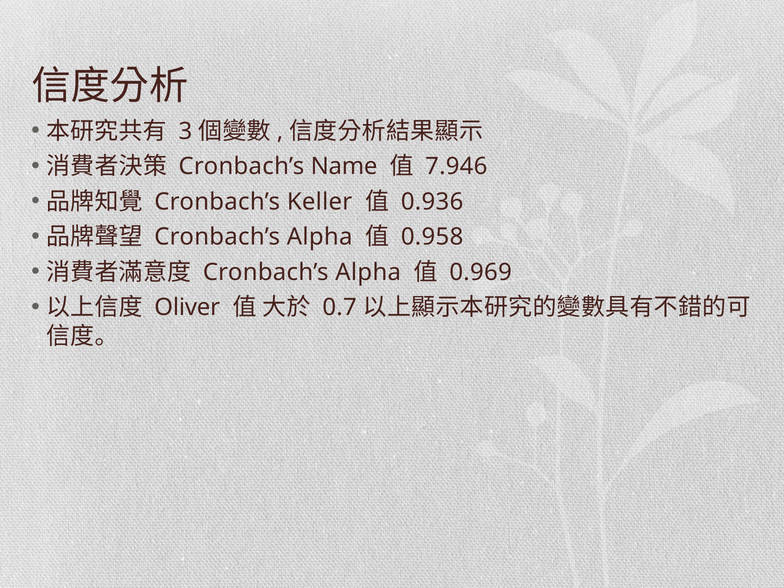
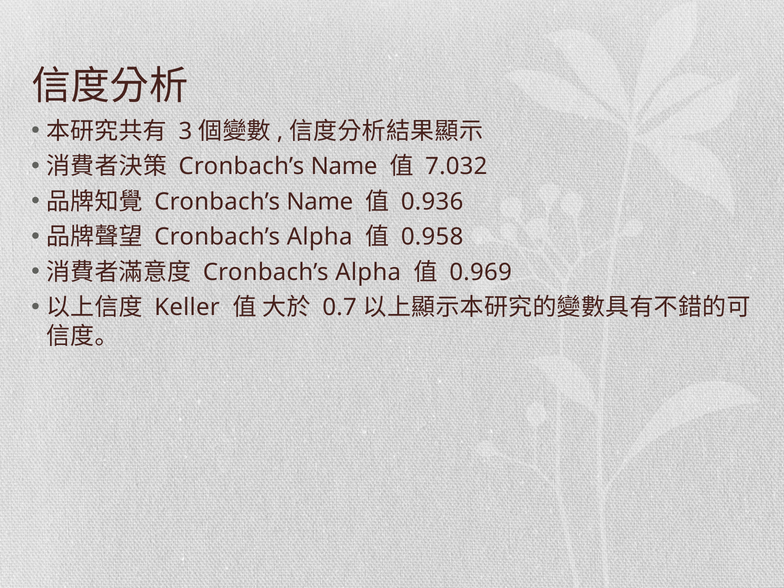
7.946: 7.946 -> 7.032 (456, 167)
Keller: Keller -> Name (320, 202)
Oliver: Oliver -> Keller (187, 308)
